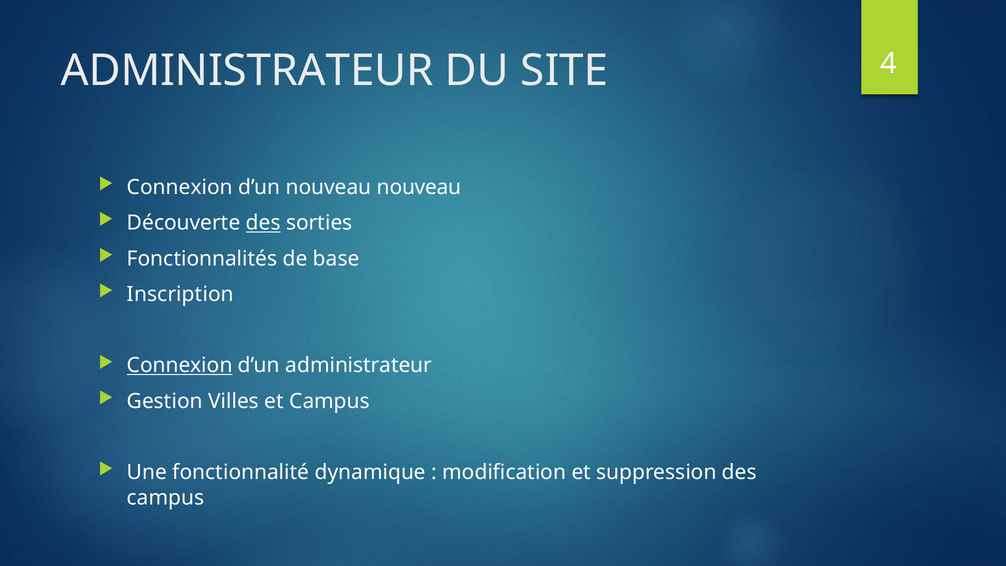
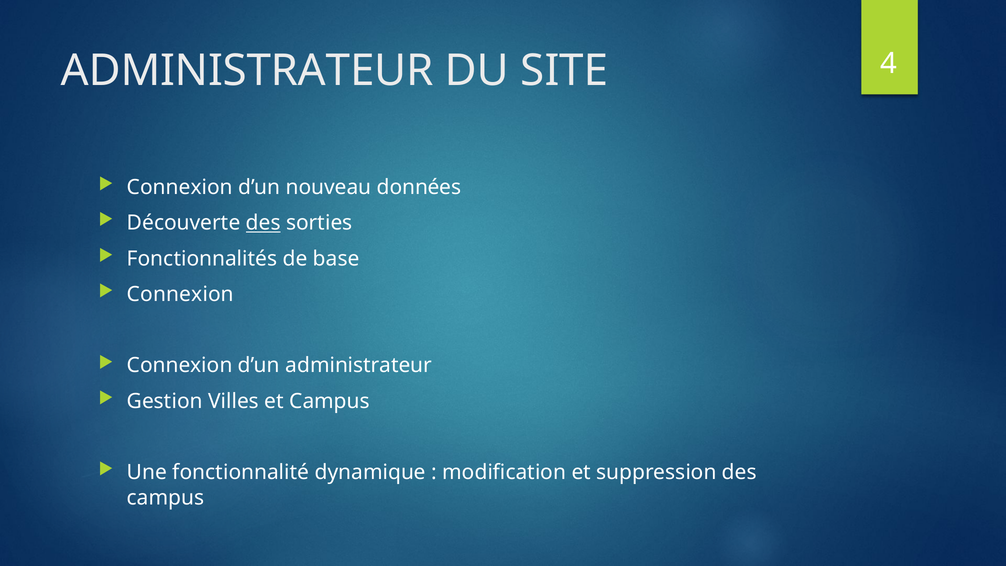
nouveau nouveau: nouveau -> données (419, 187)
Inscription: Inscription -> Connexion (180, 294)
Connexion underline: present -> none (180, 365)
